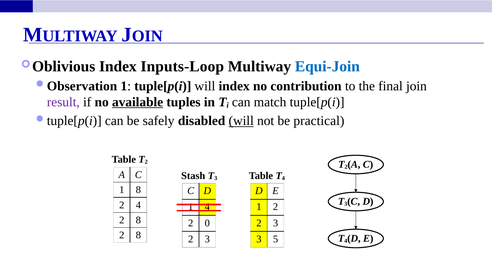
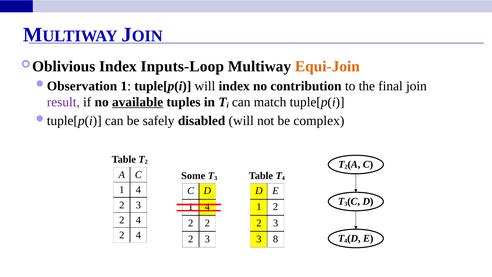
Equi-Join colour: blue -> orange (327, 66)
will underline: present -> none (241, 121)
practical: practical -> complex (319, 121)
Stash: Stash -> Some (193, 175)
8: 8 -> 4 (138, 190)
4: 4 -> 3 (138, 205)
8: 8 -> 4 (138, 220)
0: 0 -> 2 (207, 223)
8: 8 -> 4 (138, 235)
5: 5 -> 8 (276, 239)
